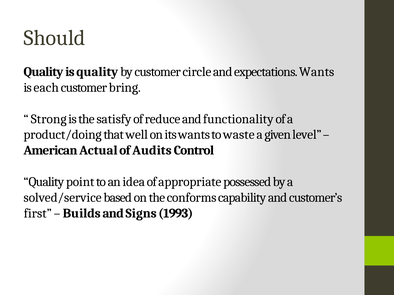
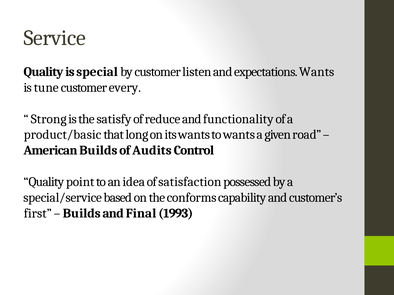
Should: Should -> Service (55, 38)
is quality: quality -> special (97, 72)
circle: circle -> listen (197, 72)
each: each -> tune (46, 88)
bring: bring -> every (125, 88)
product/doing: product/doing -> product/basic (63, 135)
well: well -> long (137, 135)
to waste: waste -> wants (239, 135)
level: level -> road (307, 135)
American Actual: Actual -> Builds (98, 151)
appropriate: appropriate -> satisfaction (190, 182)
solved/service: solved/service -> special/service (63, 198)
Signs: Signs -> Final (141, 214)
